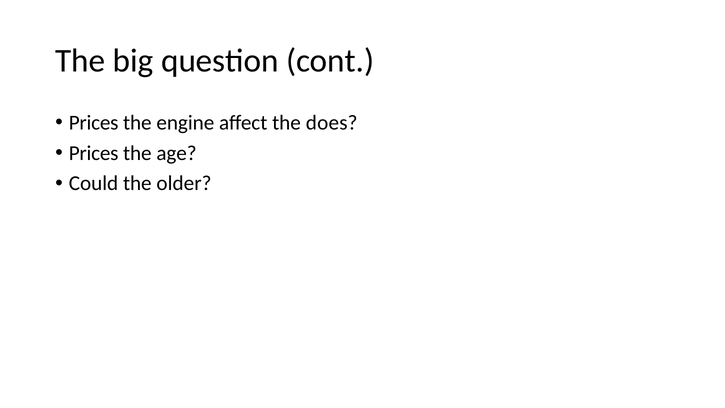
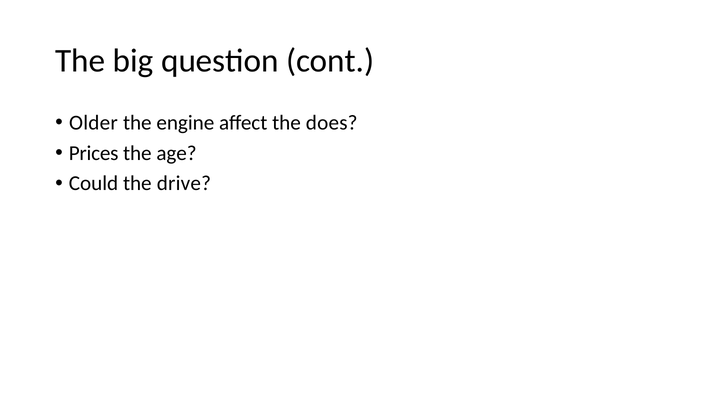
Prices: Prices -> Older (93, 123)
older: older -> drive (184, 183)
